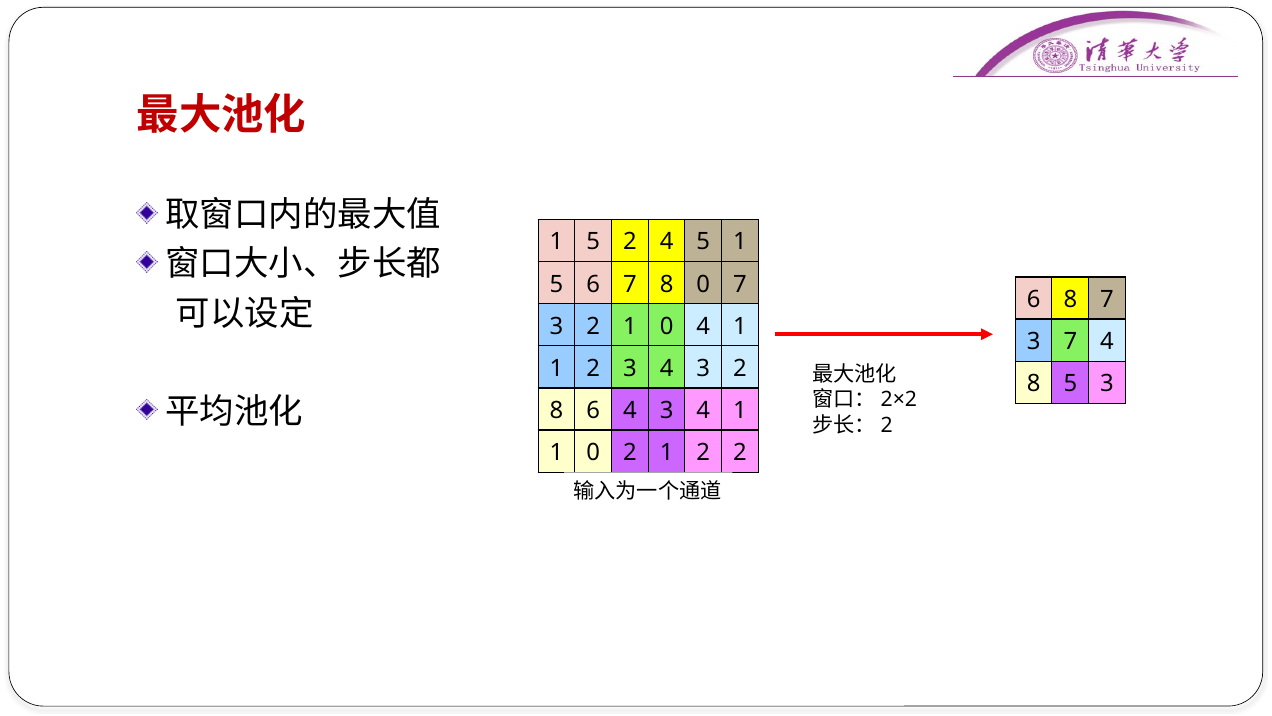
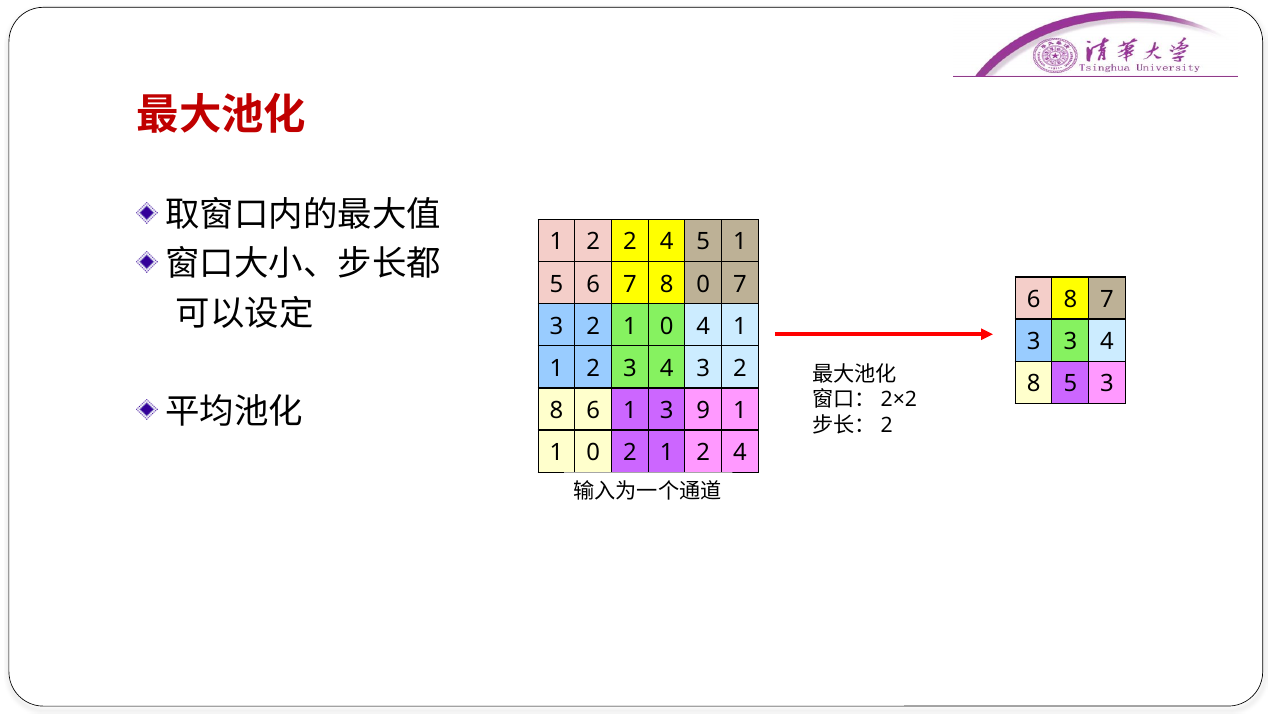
5: 5 -> 2 (593, 242)
3 7: 7 -> 3 (1070, 341)
6 4: 4 -> 1 (630, 410)
4: 4 -> 9 (703, 410)
1 2 2: 2 -> 4 (740, 452)
